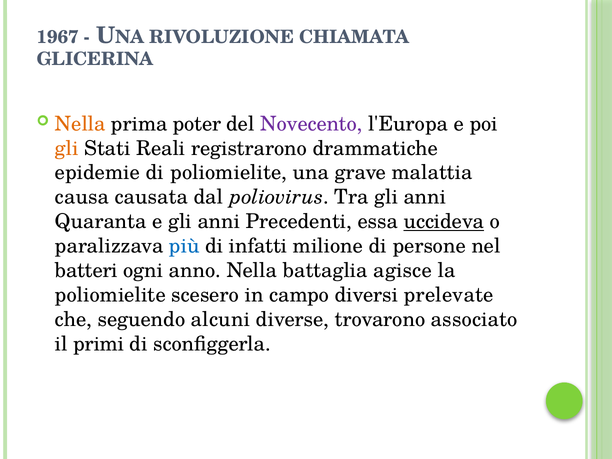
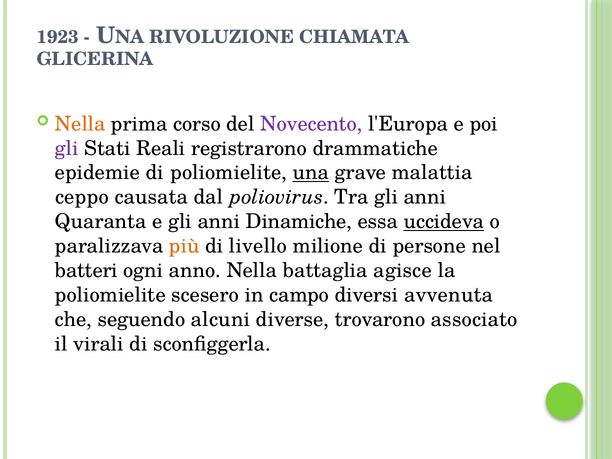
1967: 1967 -> 1923 (58, 37)
poter: poter -> corso (197, 124)
gli colour: orange -> purple (67, 148)
una underline: none -> present (311, 173)
causa: causa -> ceppo (82, 197)
Precedenti: Precedenti -> Dinamiche (299, 222)
più colour: blue -> orange (184, 246)
infatti: infatti -> livello (258, 246)
prelevate: prelevate -> avvenuta (449, 295)
primi: primi -> virali (99, 344)
